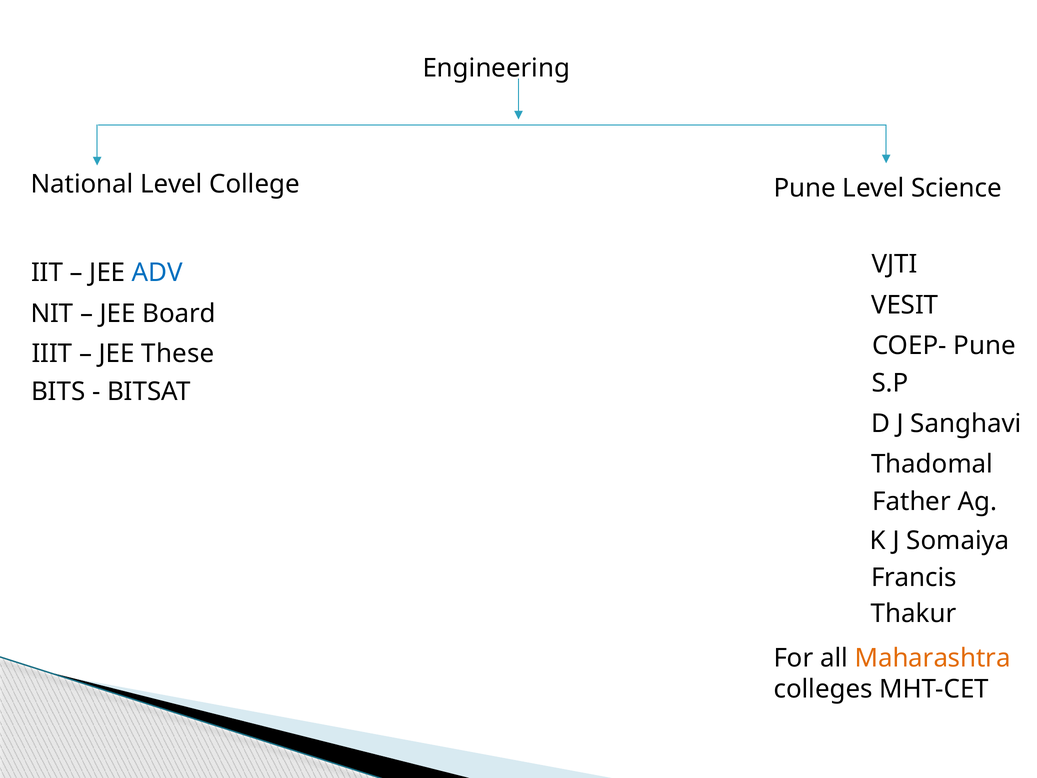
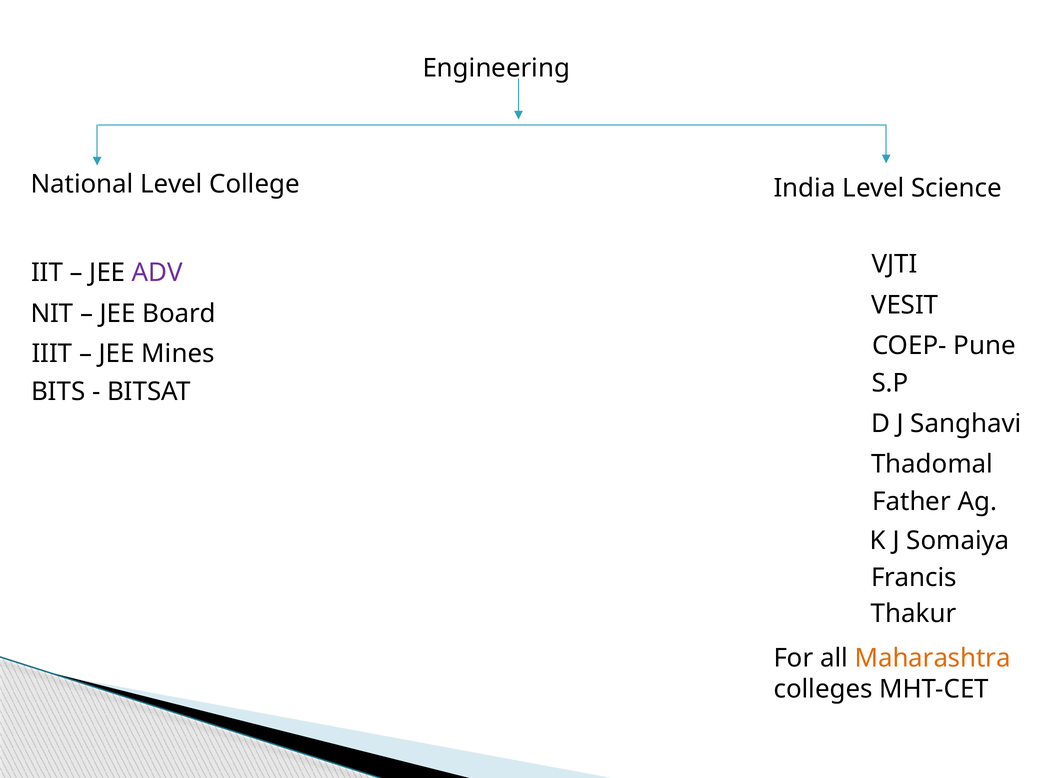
College Pune: Pune -> India (805, 188)
ADV colour: blue -> purple (157, 273)
These: These -> Mines (178, 354)
